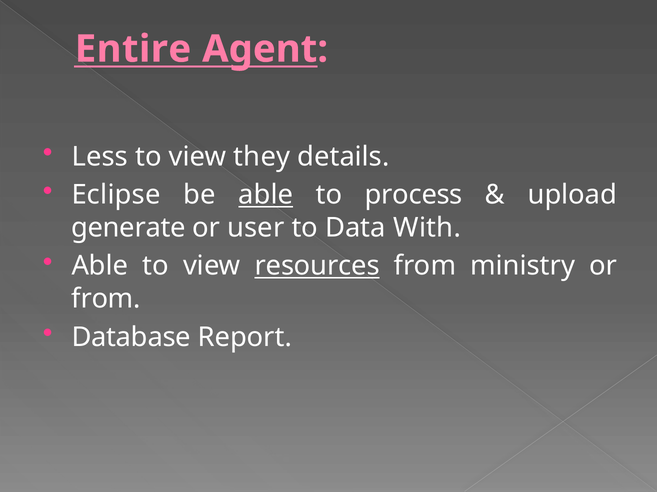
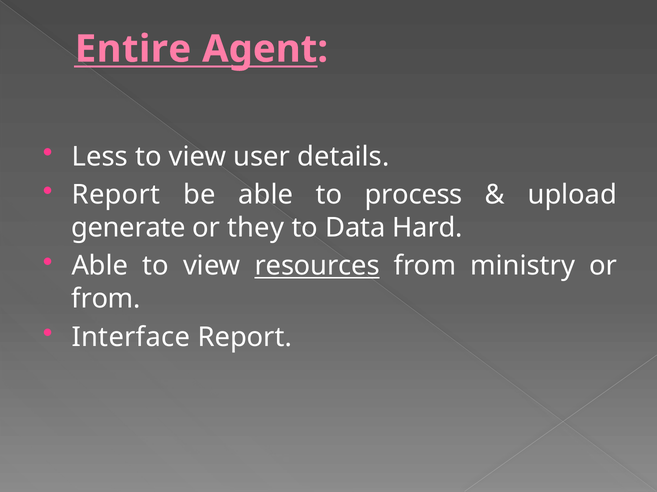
they: they -> user (262, 157)
Eclipse: Eclipse -> Report (116, 195)
able underline: present -> none (266, 195)
user: user -> they (256, 228)
With: With -> Hard (427, 228)
Database: Database -> Interface (131, 338)
